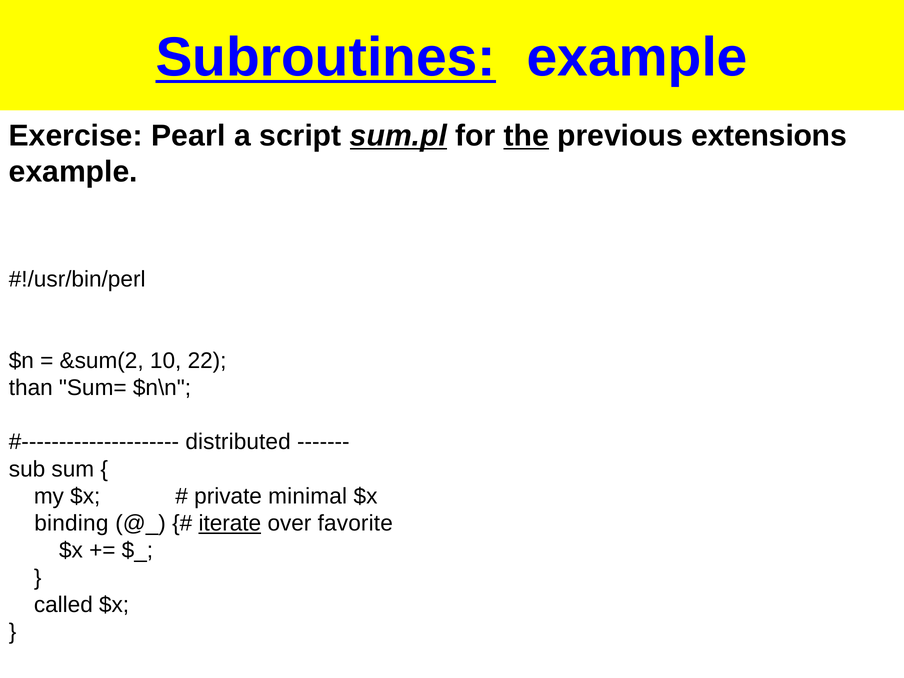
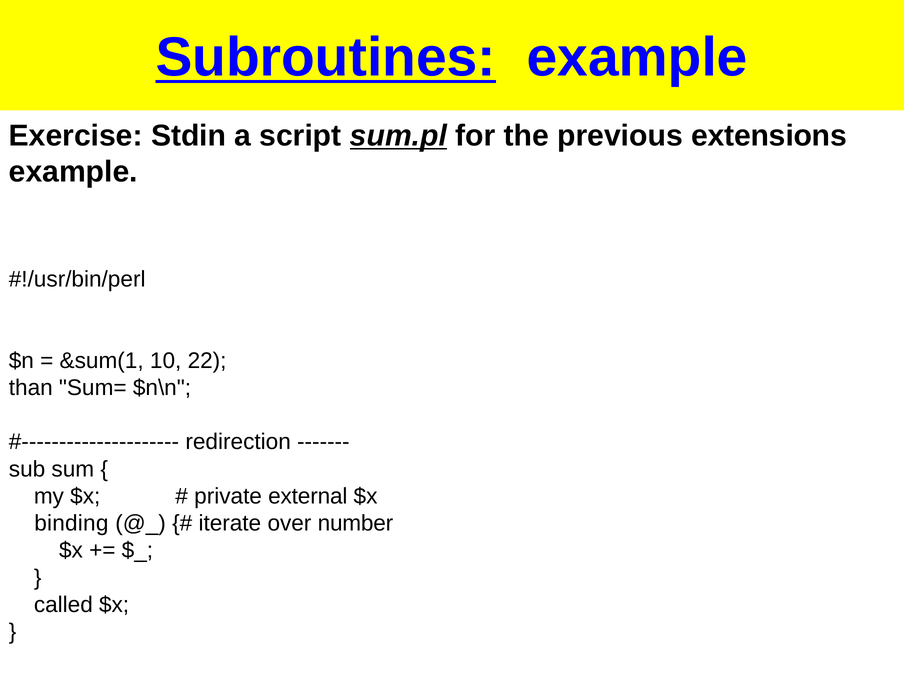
Pearl: Pearl -> Stdin (189, 136)
the underline: present -> none (526, 136)
&sum(2: &sum(2 -> &sum(1 (102, 361)
distributed: distributed -> redirection (238, 442)
minimal: minimal -> external (308, 496)
iterate underline: present -> none (230, 523)
favorite: favorite -> number (355, 523)
